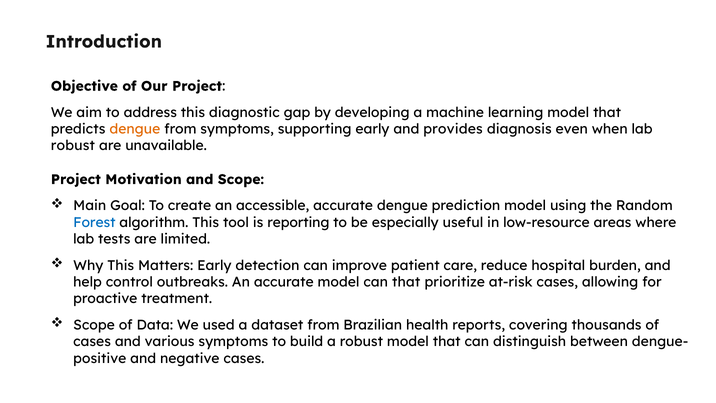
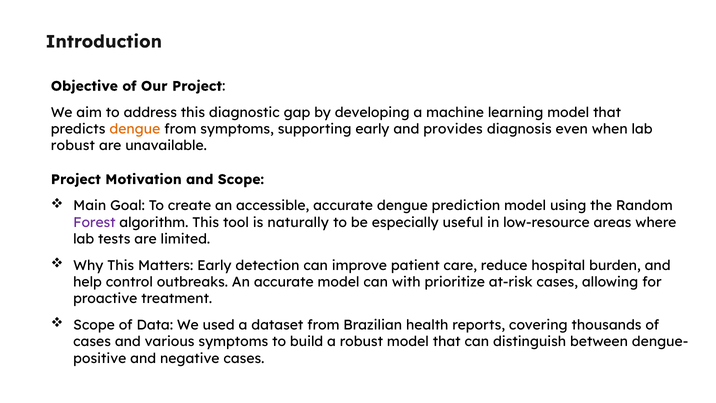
Forest colour: blue -> purple (94, 222)
reporting: reporting -> naturally (298, 222)
can that: that -> with (406, 282)
